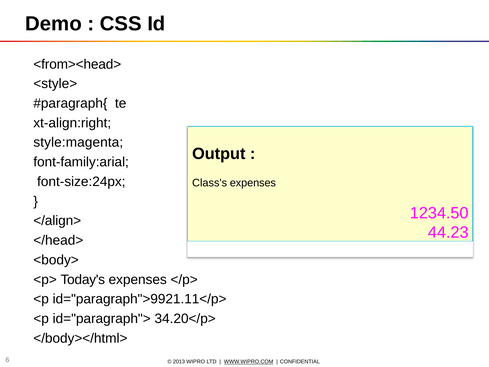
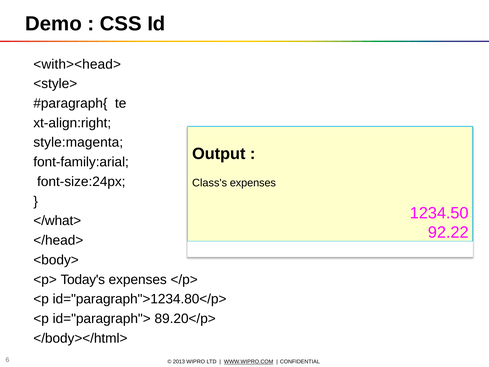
<from><head>: <from><head> -> <with><head> (77, 64)
</align>: </align> -> </what> (57, 221)
44.23: 44.23 -> 92.22 (448, 232)
id="paragraph">9921.11</p>: id="paragraph">9921.11</p> -> id="paragraph">1234.80</p> (140, 299)
34.20</p>: 34.20</p> -> 89.20</p> (185, 318)
